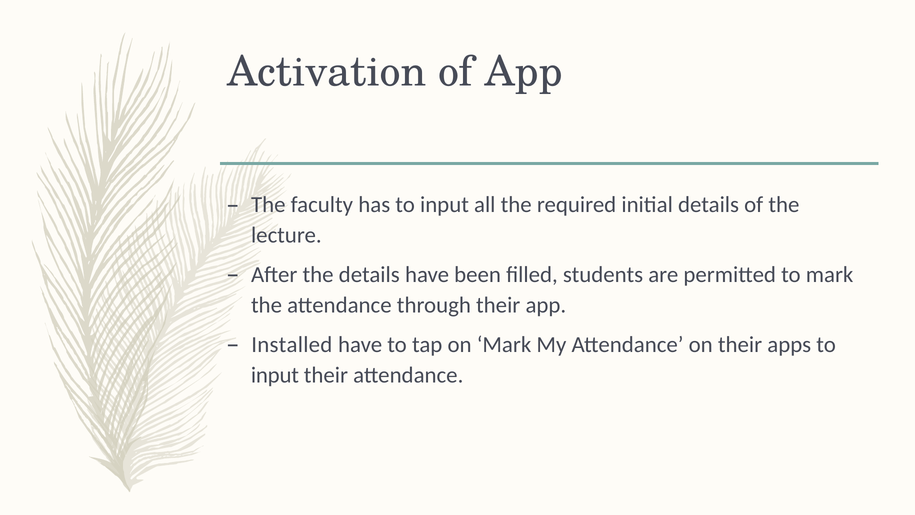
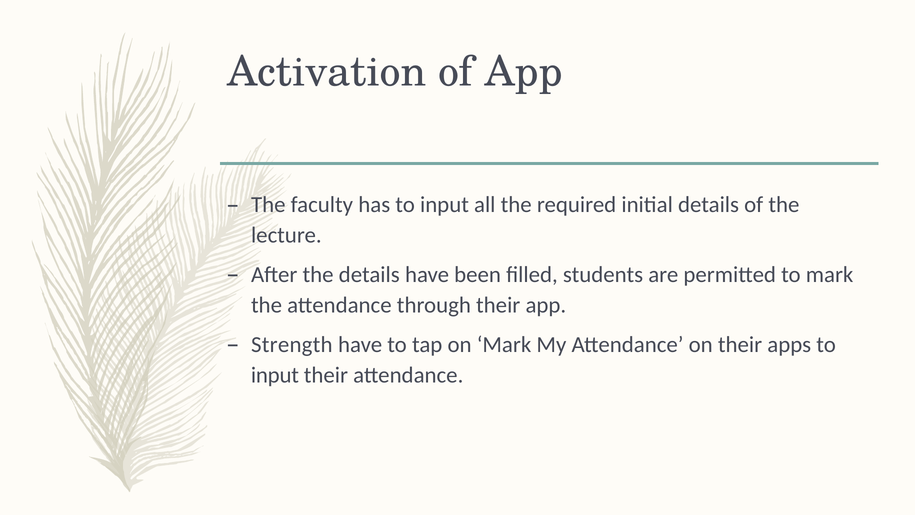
Installed: Installed -> Strength (292, 344)
